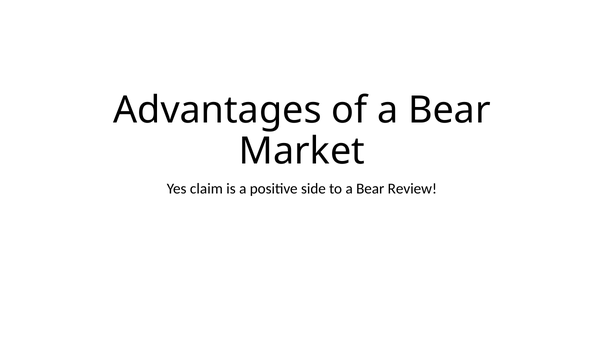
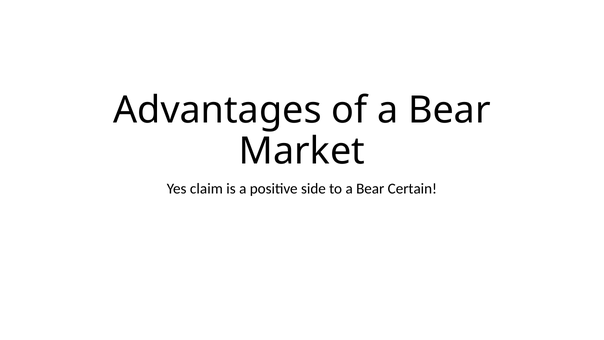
Review: Review -> Certain (412, 189)
